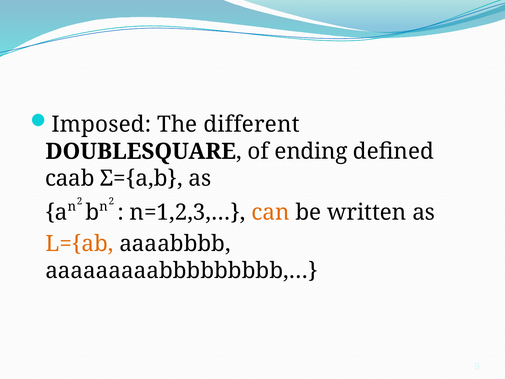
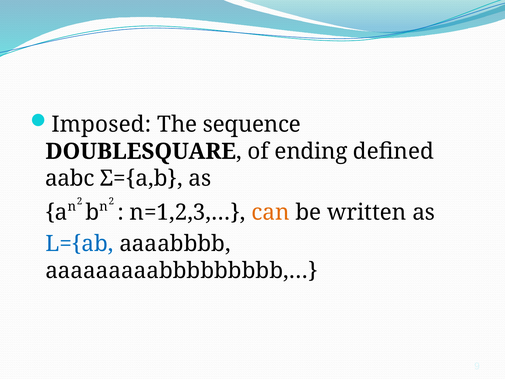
different: different -> sequence (252, 124)
caab: caab -> aabc (70, 178)
L={ab colour: orange -> blue (79, 244)
